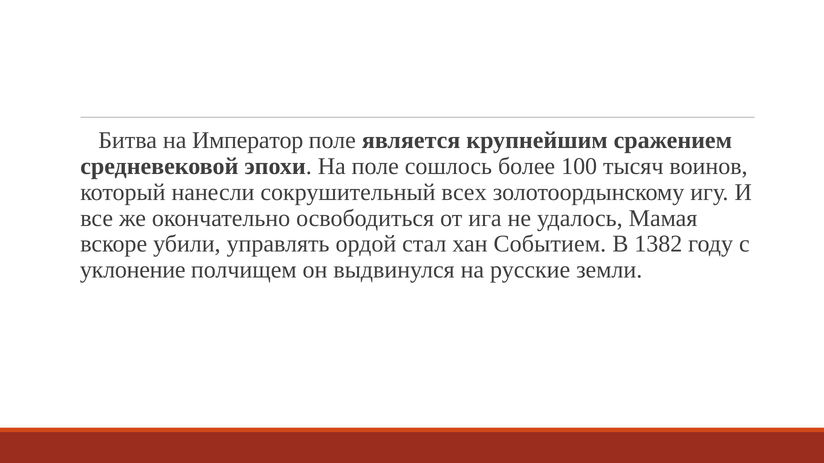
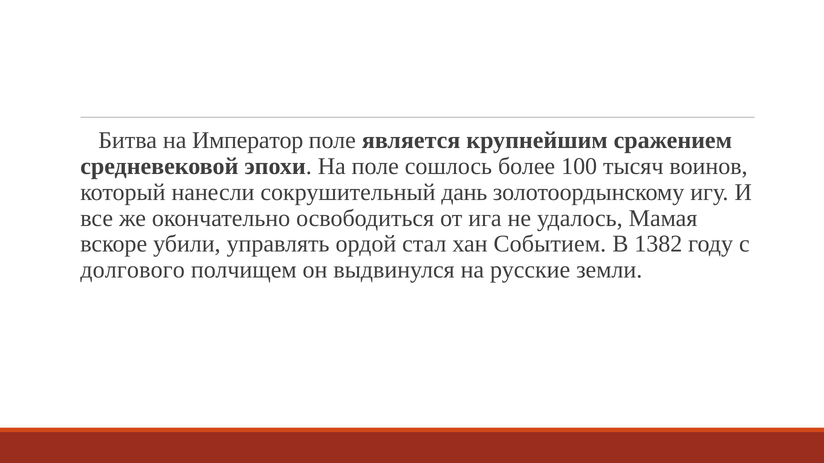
всех: всех -> дань (464, 192)
уклонение: уклонение -> долгового (133, 270)
